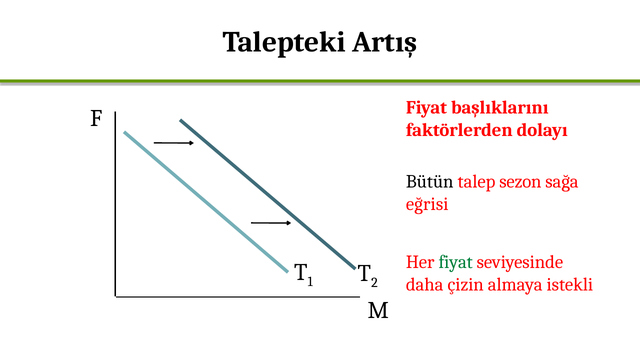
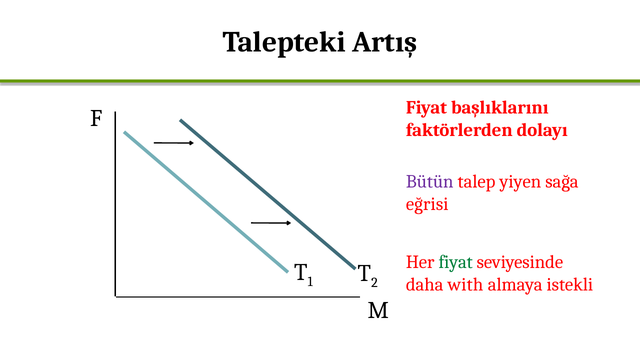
Bütün colour: black -> purple (430, 182)
sezon: sezon -> yiyen (520, 182)
çizin: çizin -> with (466, 285)
